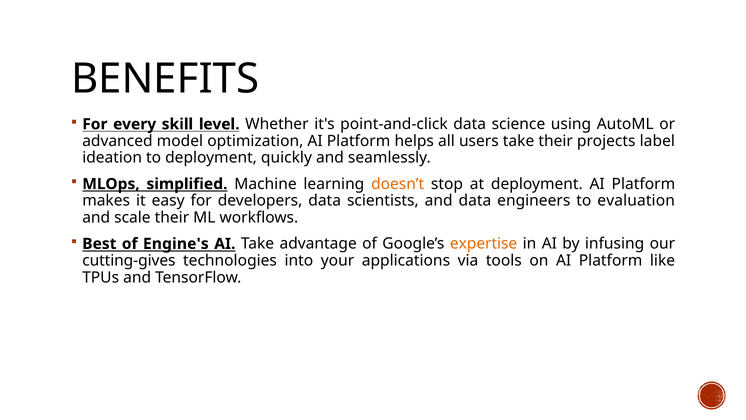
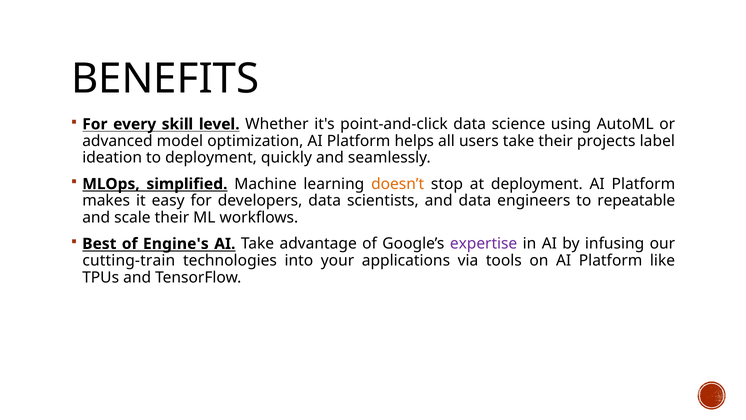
evaluation: evaluation -> repeatable (636, 201)
expertise colour: orange -> purple (484, 244)
cutting-gives: cutting-gives -> cutting-train (129, 260)
